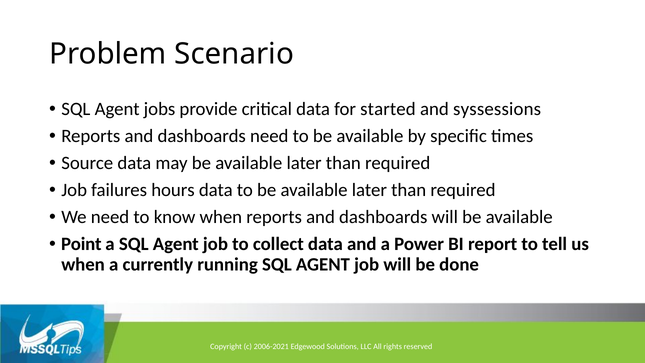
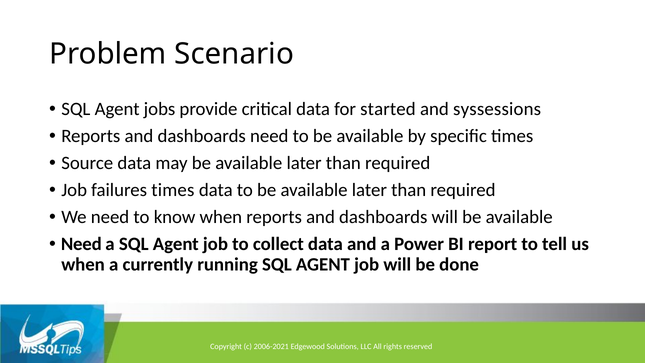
failures hours: hours -> times (173, 190)
Point: Point -> Need (81, 244)
